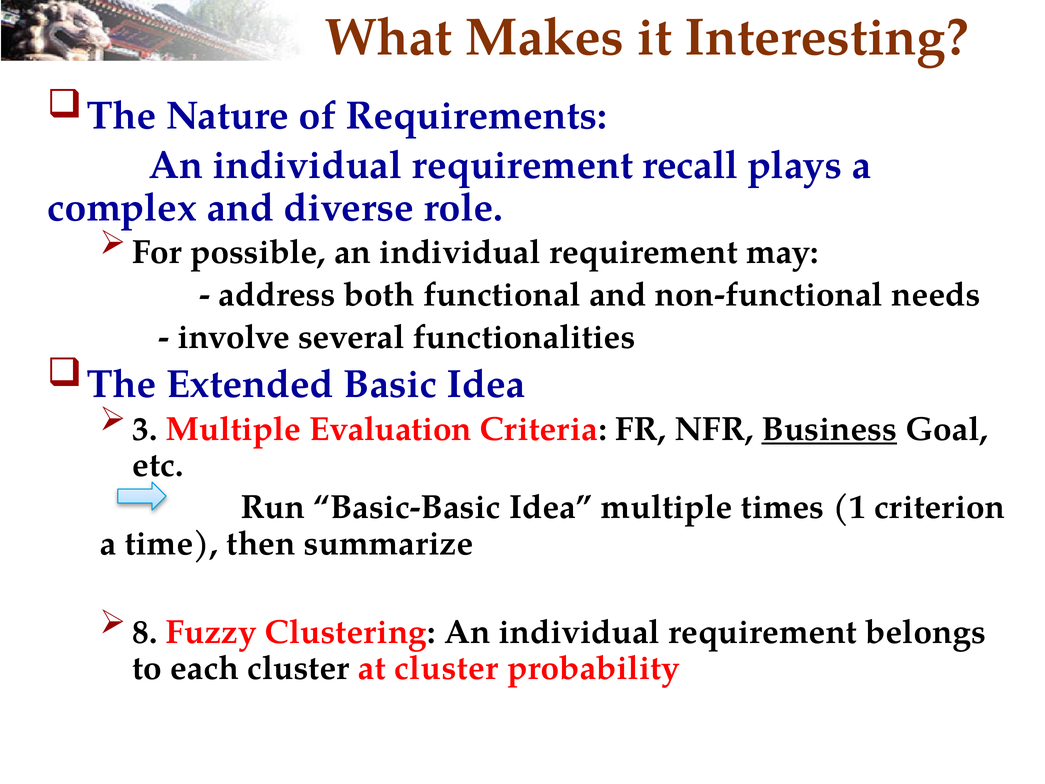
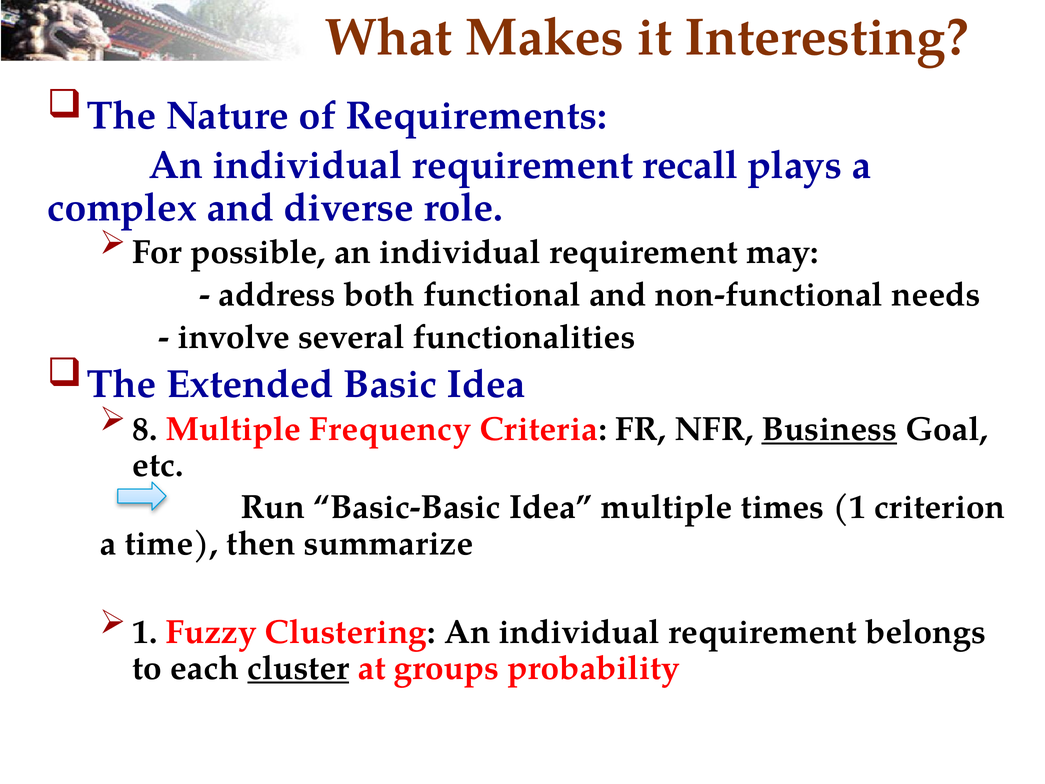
3: 3 -> 8 (145, 429)
Evaluation: Evaluation -> Frequency (390, 429)
8: 8 -> 1 (145, 632)
cluster underline: none -> present (298, 668)
at cluster: cluster -> groups (447, 668)
